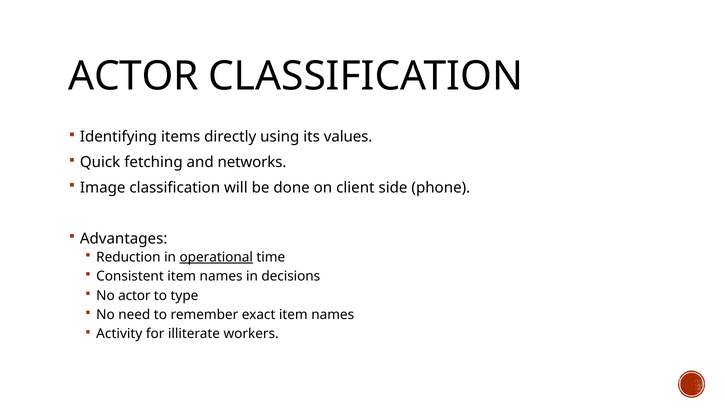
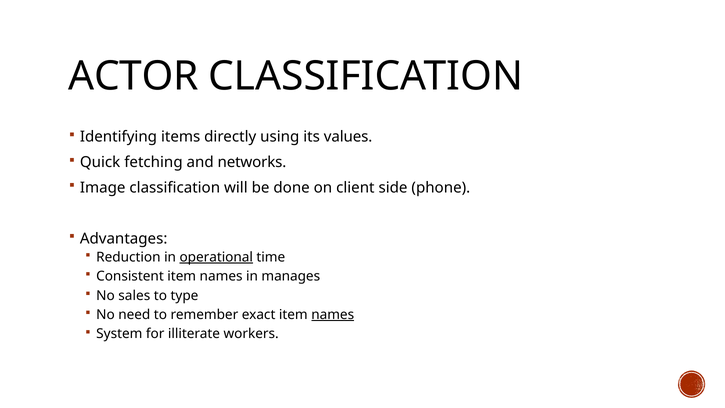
decisions: decisions -> manages (291, 276)
No actor: actor -> sales (134, 295)
names underline: none -> present (333, 315)
Activity: Activity -> System (119, 334)
